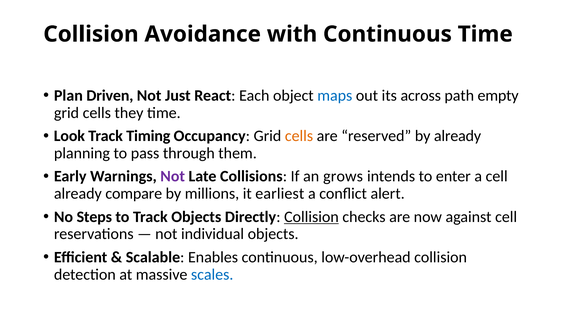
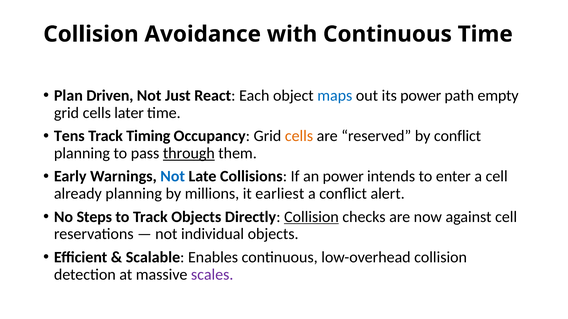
its across: across -> power (421, 96)
they: they -> later (129, 113)
Look: Look -> Tens (69, 136)
by already: already -> conflict (458, 136)
through underline: none -> present (189, 153)
Not colour: purple -> blue (173, 177)
an grows: grows -> power (343, 177)
already compare: compare -> planning (134, 194)
scales colour: blue -> purple (212, 275)
